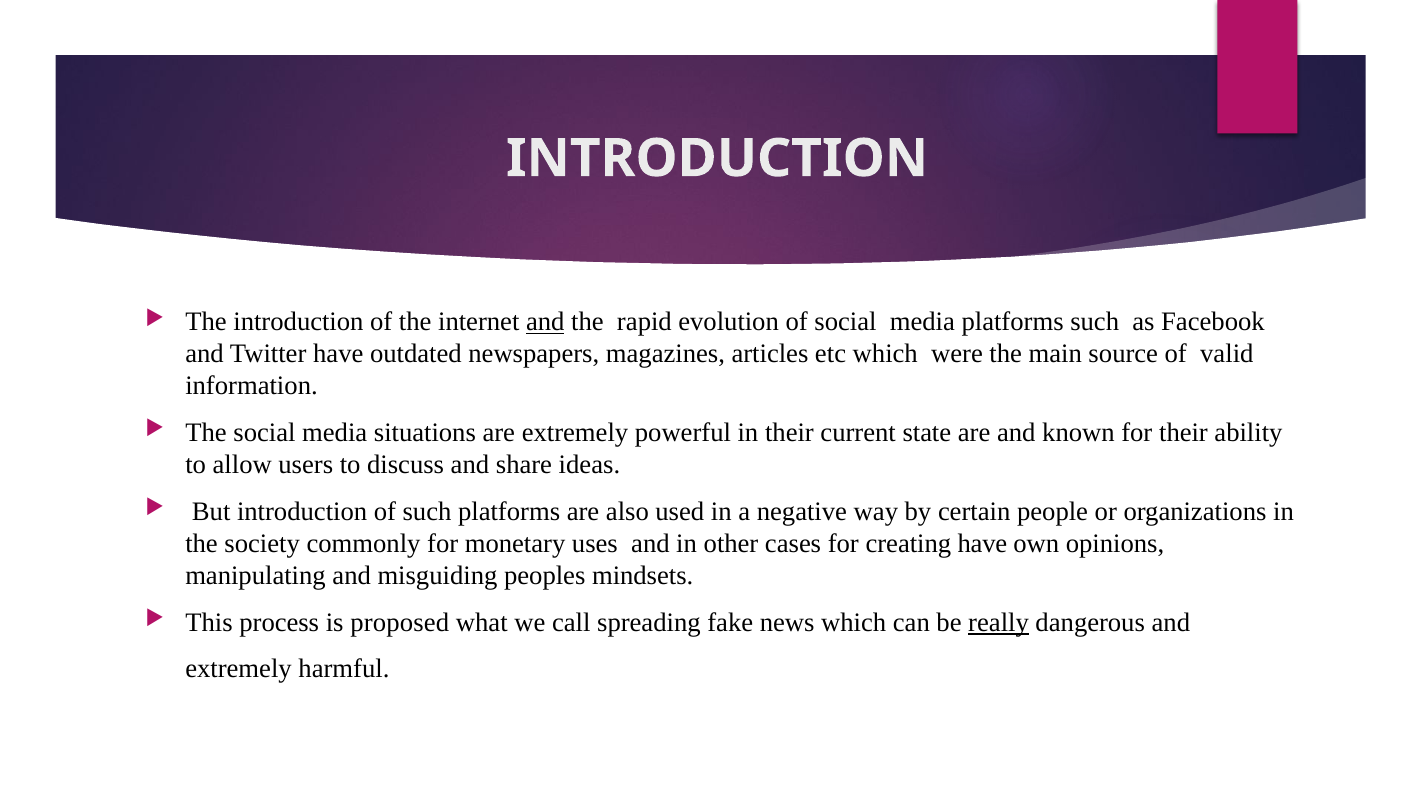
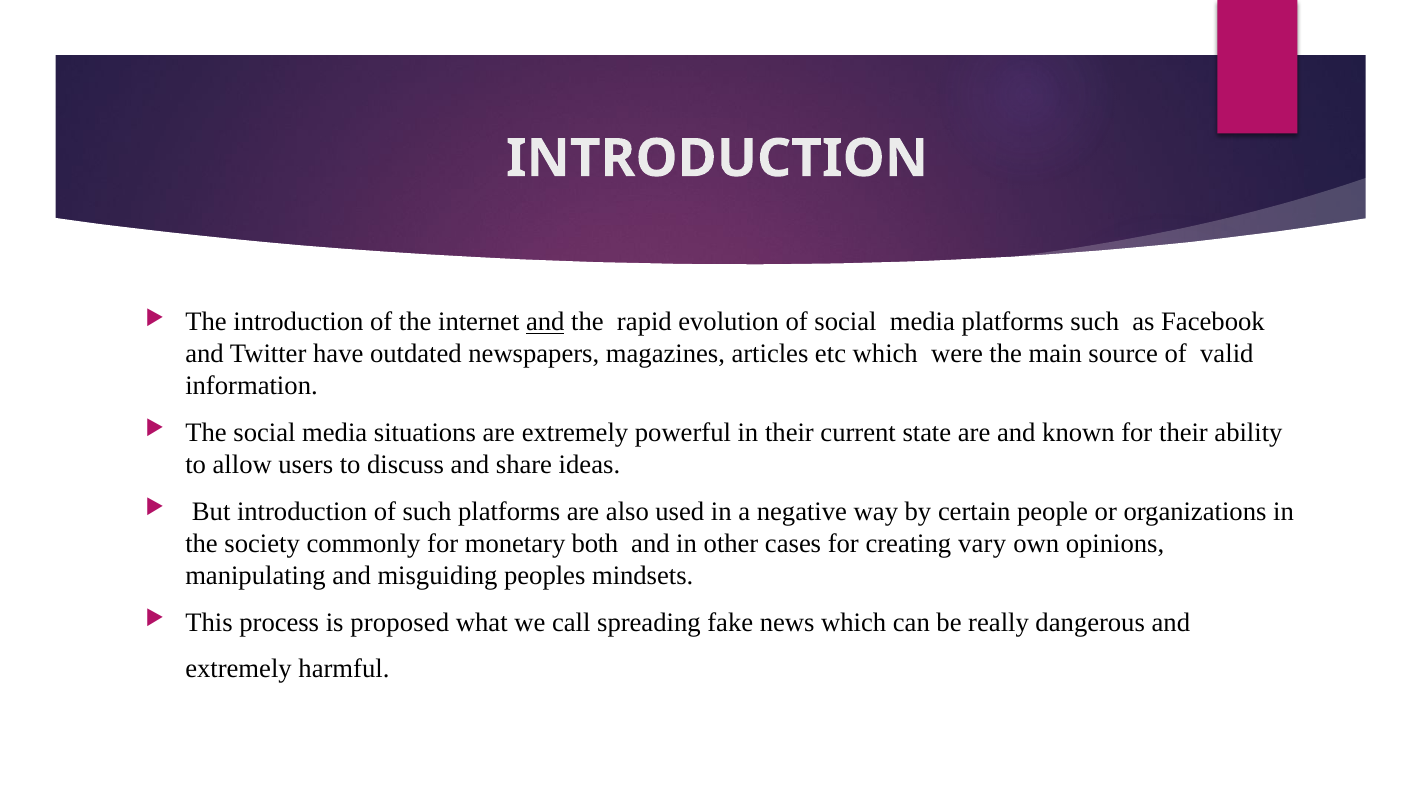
uses: uses -> both (595, 543)
creating have: have -> vary (982, 543)
really underline: present -> none (999, 622)
